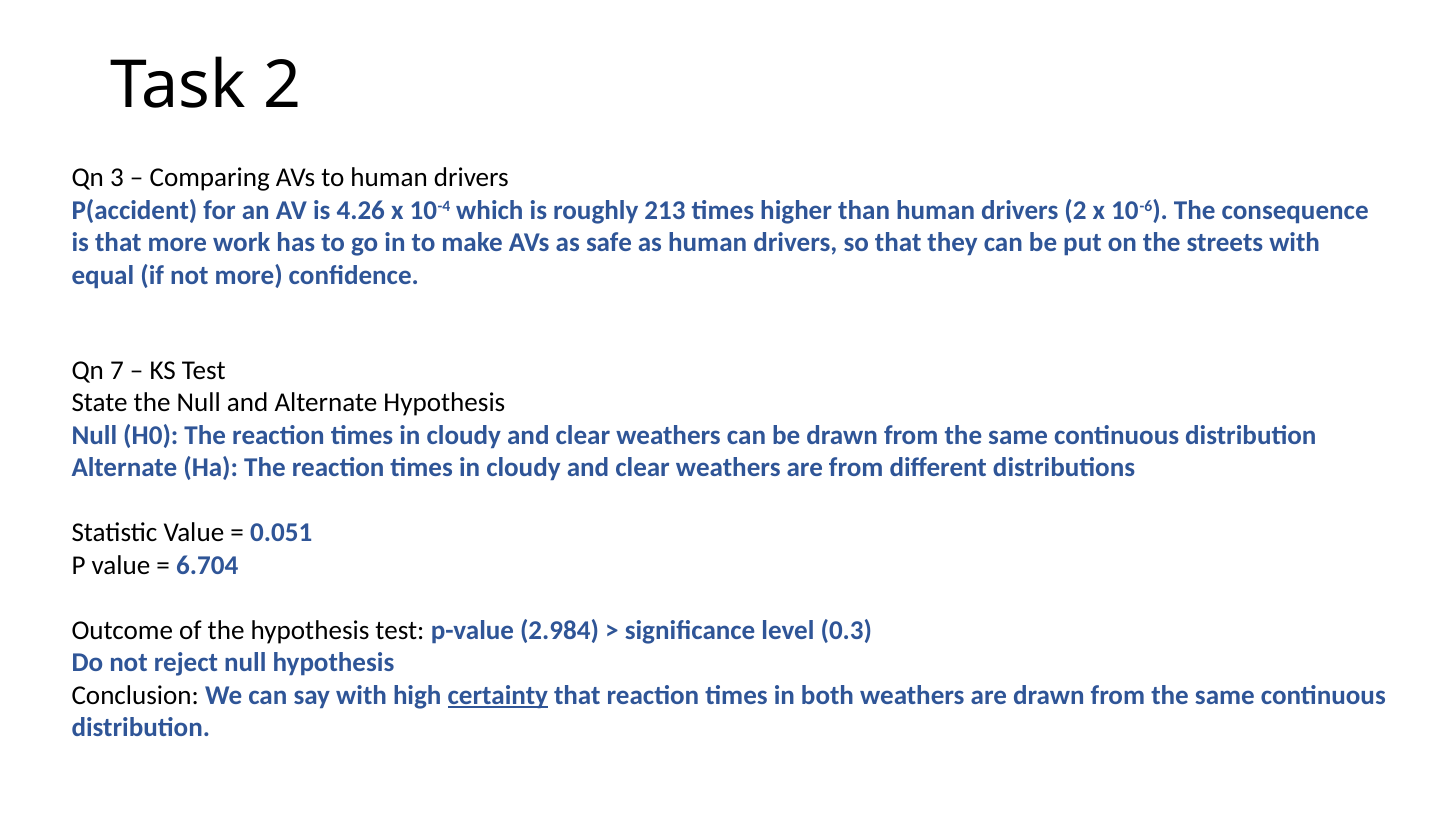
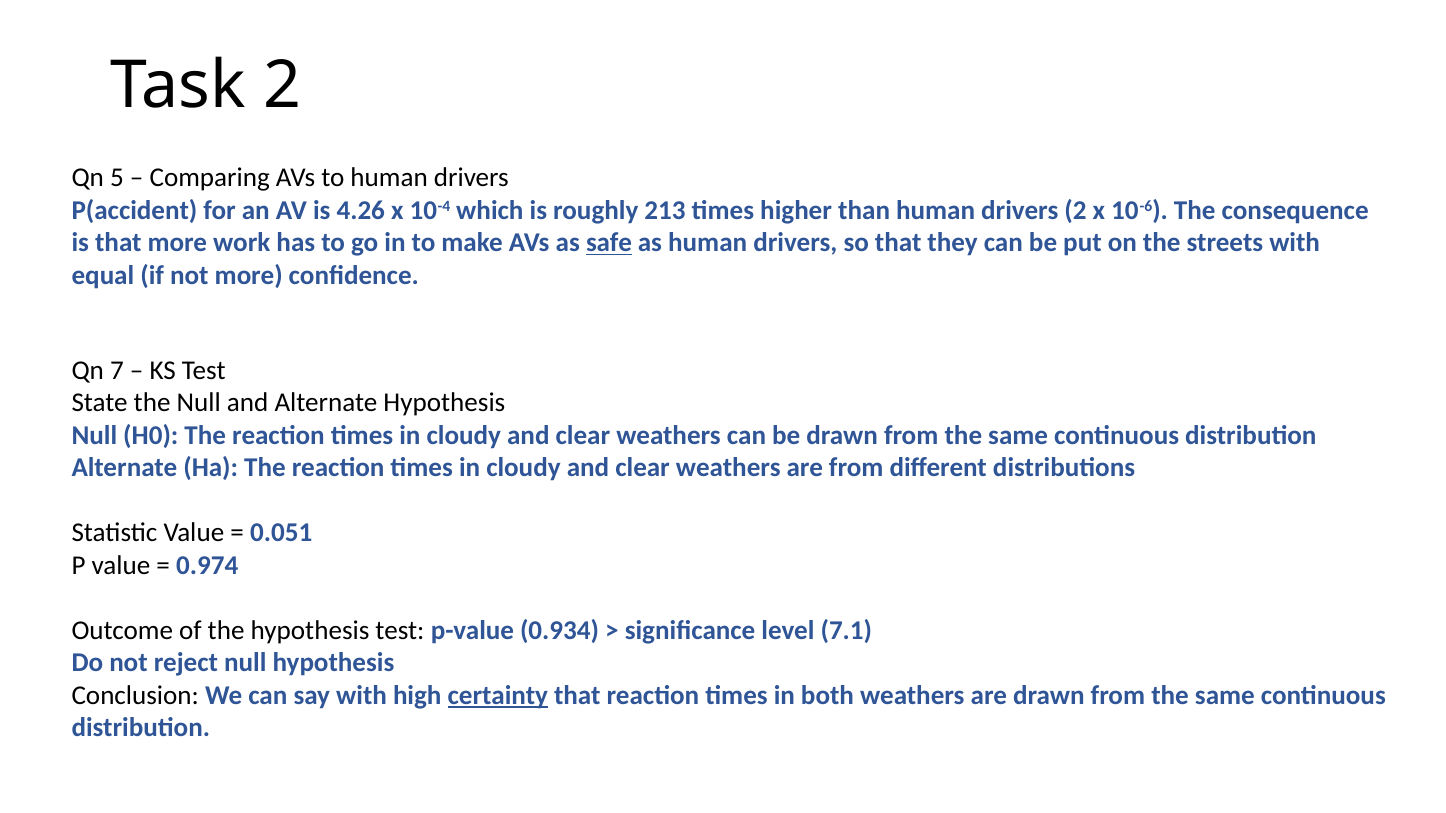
3: 3 -> 5 (117, 178)
safe underline: none -> present (609, 243)
6.704: 6.704 -> 0.974 (207, 565)
2.984: 2.984 -> 0.934 (560, 631)
0.3: 0.3 -> 7.1 (846, 631)
